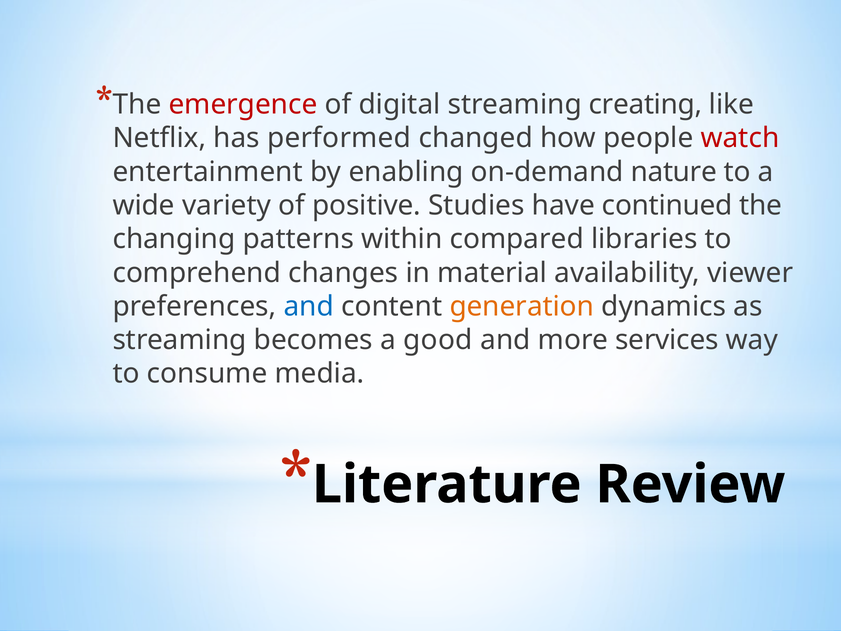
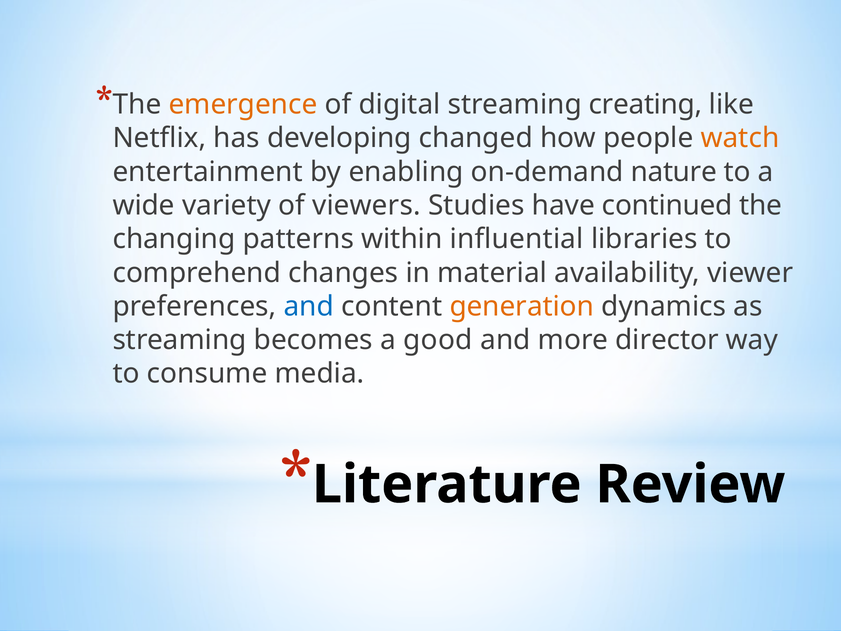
emergence colour: red -> orange (243, 104)
performed: performed -> developing (339, 138)
watch colour: red -> orange (740, 138)
positive: positive -> viewers (366, 205)
compared: compared -> influential (517, 239)
services: services -> director (667, 340)
